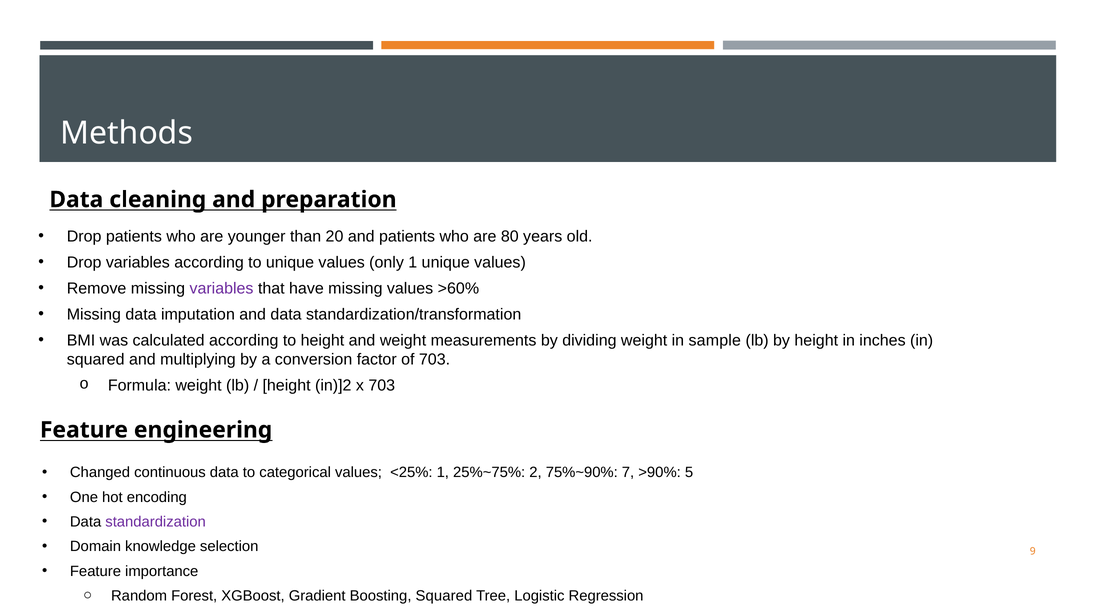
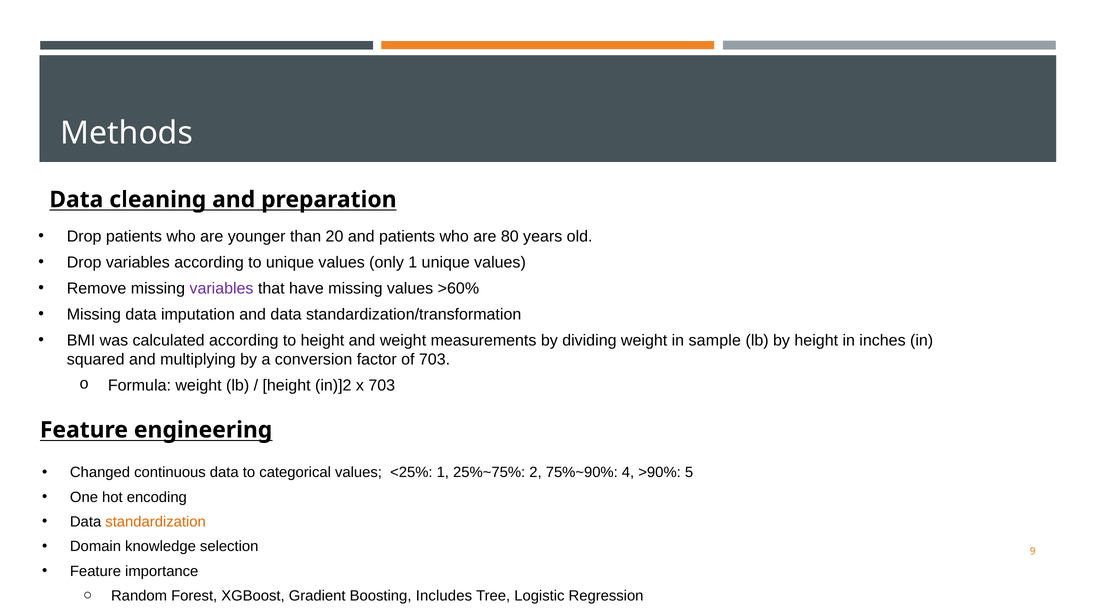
7: 7 -> 4 (628, 473)
standardization colour: purple -> orange (156, 522)
Boosting Squared: Squared -> Includes (444, 596)
